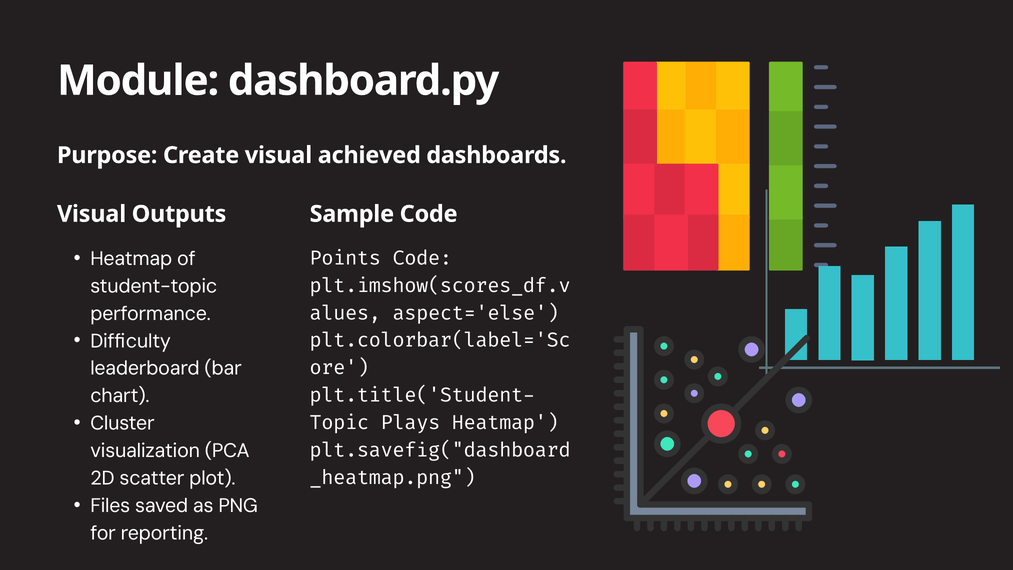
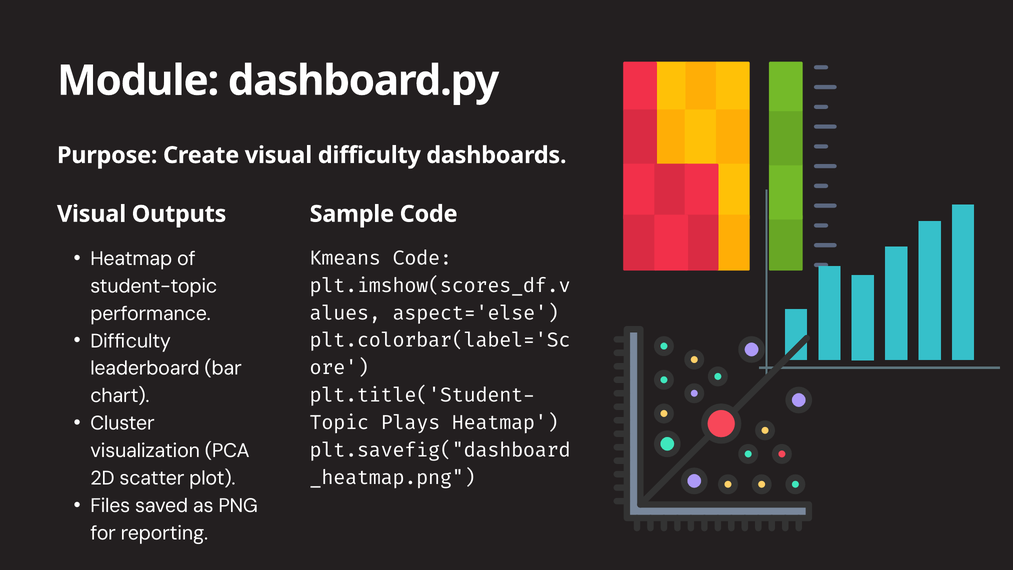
visual achieved: achieved -> difficulty (369, 155)
Points: Points -> Kmeans (345, 258)
